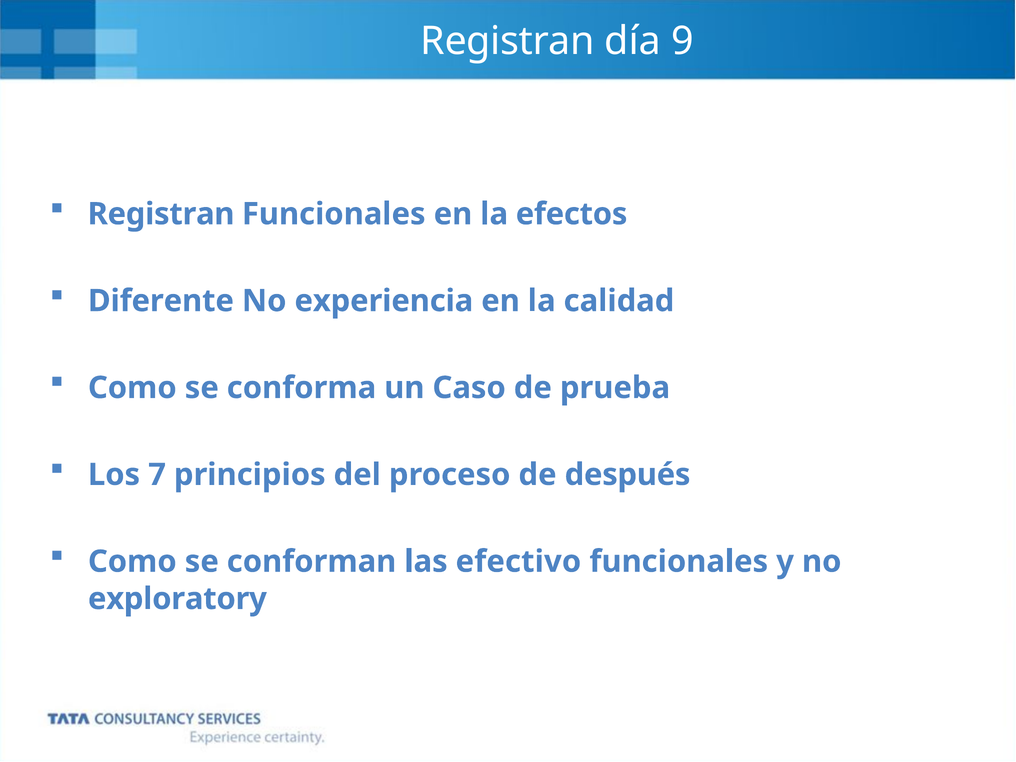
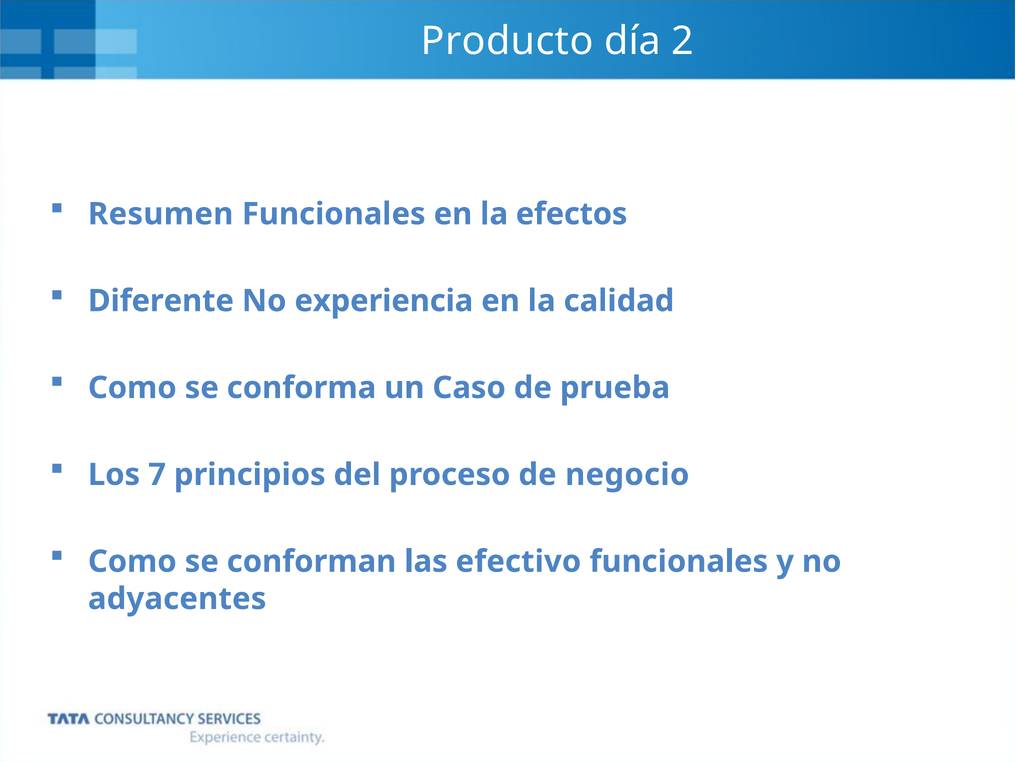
Registran: Registran -> Producto (507, 41)
9: 9 -> 2 (682, 41)
Registran: Registran -> Resumen (161, 214)
después: después -> negocio (627, 475)
exploratory: exploratory -> adyacentes (177, 599)
